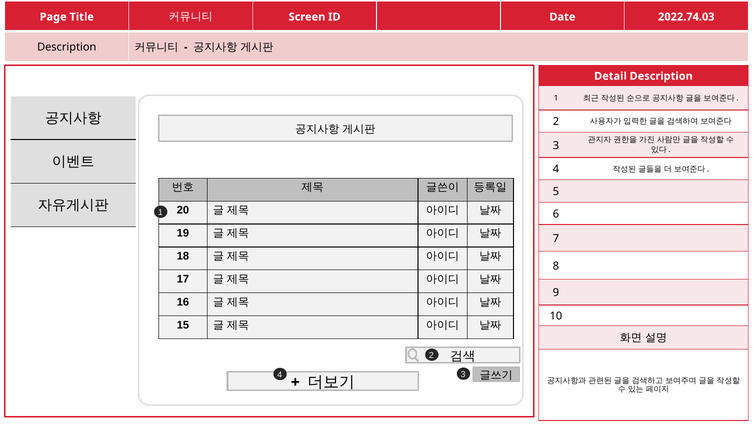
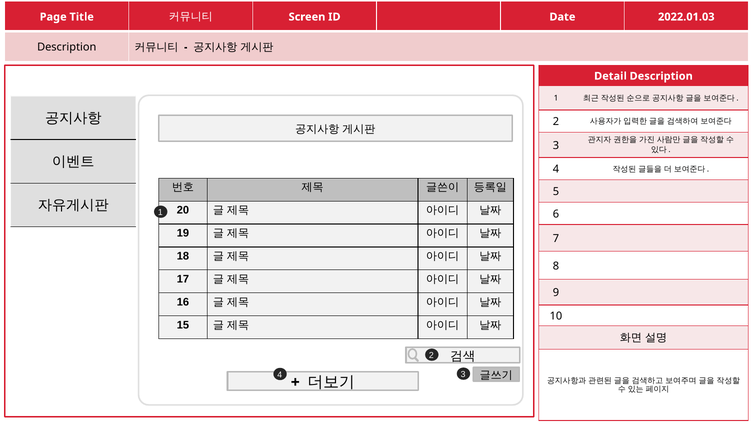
2022.74.03: 2022.74.03 -> 2022.01.03 (686, 17)
